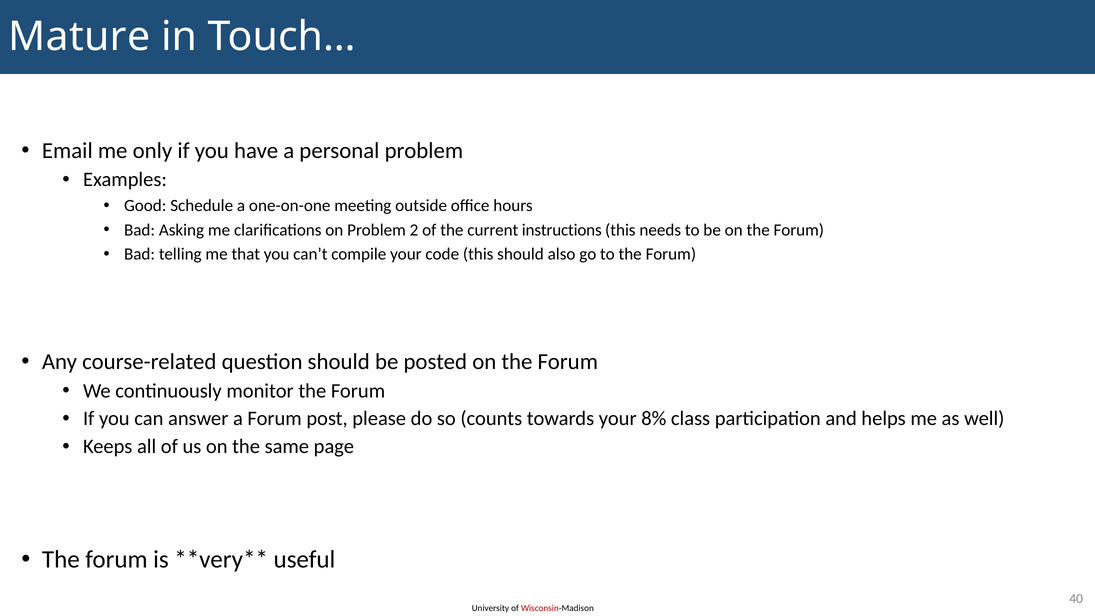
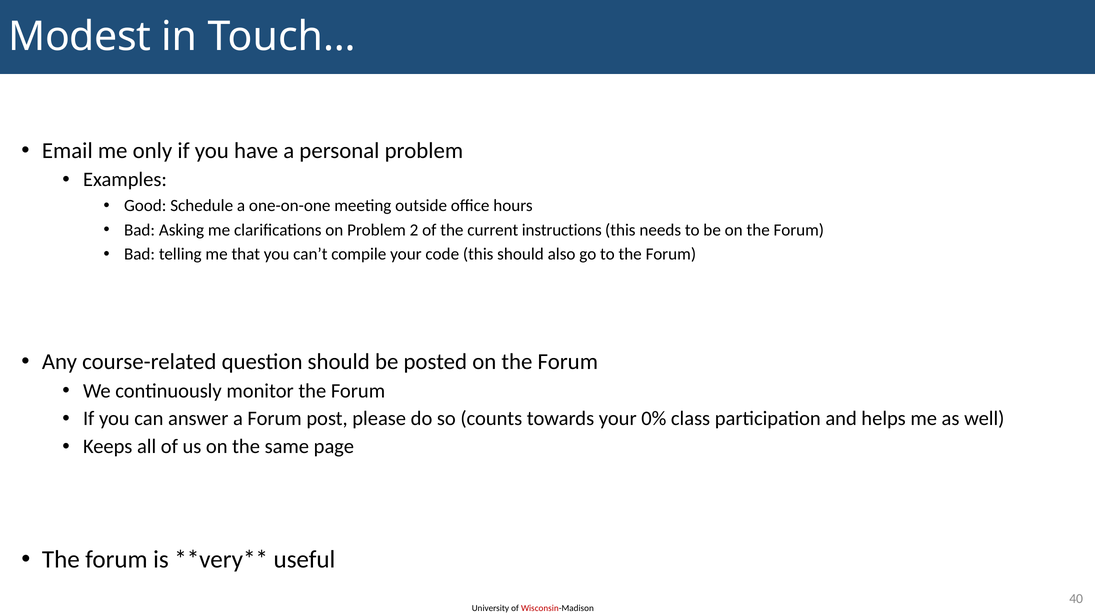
Mature: Mature -> Modest (80, 37)
8%: 8% -> 0% (654, 419)
